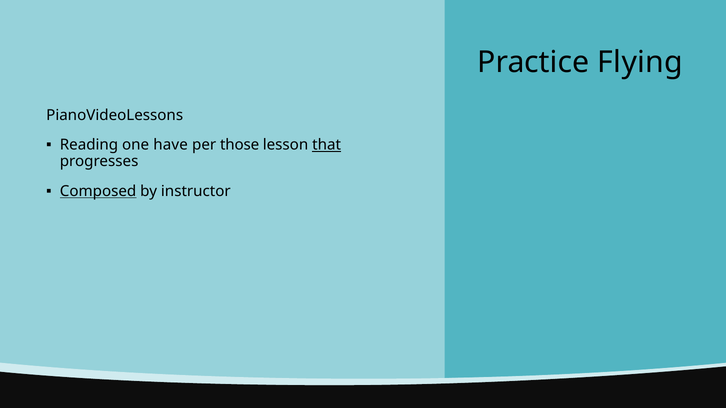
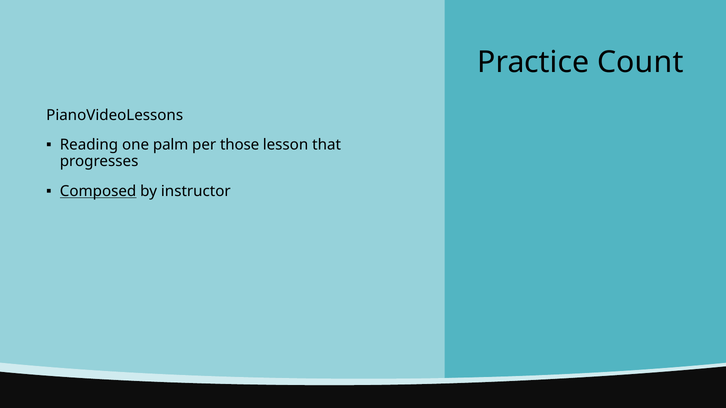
Flying: Flying -> Count (640, 62)
have: have -> palm (171, 145)
that underline: present -> none (327, 145)
